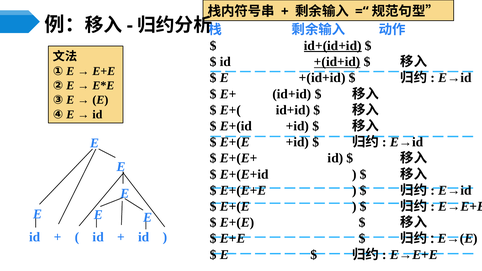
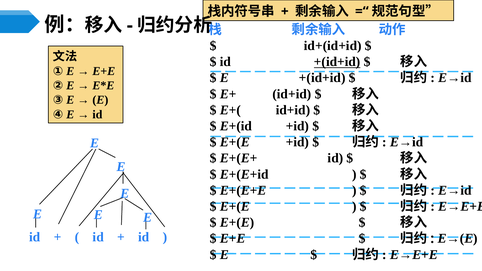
id+(id+id underline: present -> none (333, 46)
